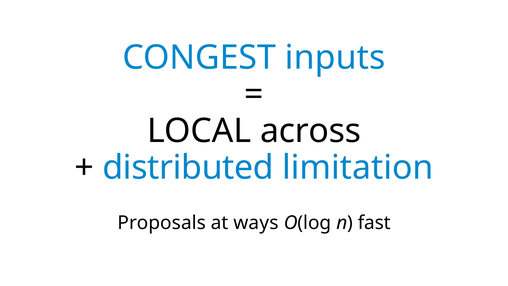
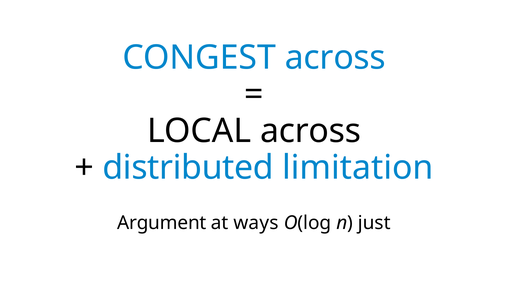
CONGEST inputs: inputs -> across (335, 58)
Proposals: Proposals -> Argument (162, 223)
fast: fast -> just (374, 223)
